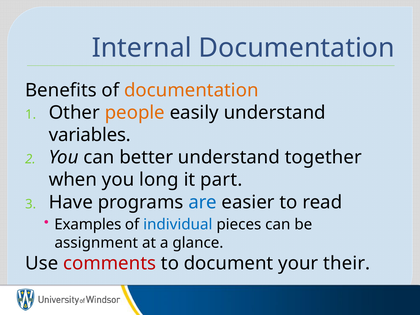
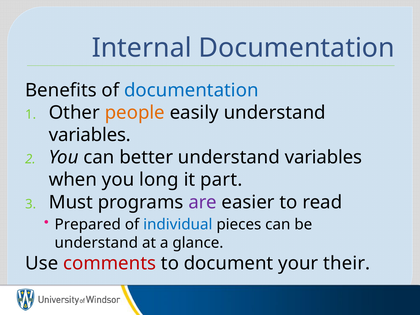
documentation colour: orange -> blue (191, 90)
better understand together: together -> variables (323, 157)
Have: Have -> Must (71, 202)
are colour: blue -> purple (203, 202)
Examples: Examples -> Prepared (88, 225)
assignment: assignment -> understand (96, 243)
